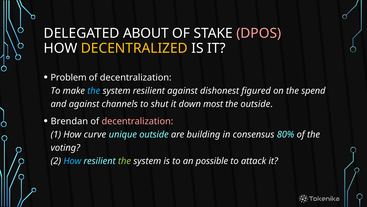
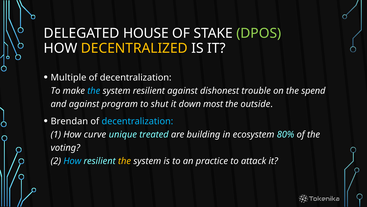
ABOUT: ABOUT -> HOUSE (146, 33)
DPOS colour: pink -> light green (259, 33)
Problem: Problem -> Multiple (68, 77)
figured: figured -> trouble (256, 91)
channels: channels -> program (120, 104)
decentralization colour: pink -> light blue (137, 121)
unique outside: outside -> treated (154, 134)
consensus: consensus -> ecosystem (254, 134)
the colour: light green -> yellow (124, 161)
possible: possible -> practice (212, 161)
